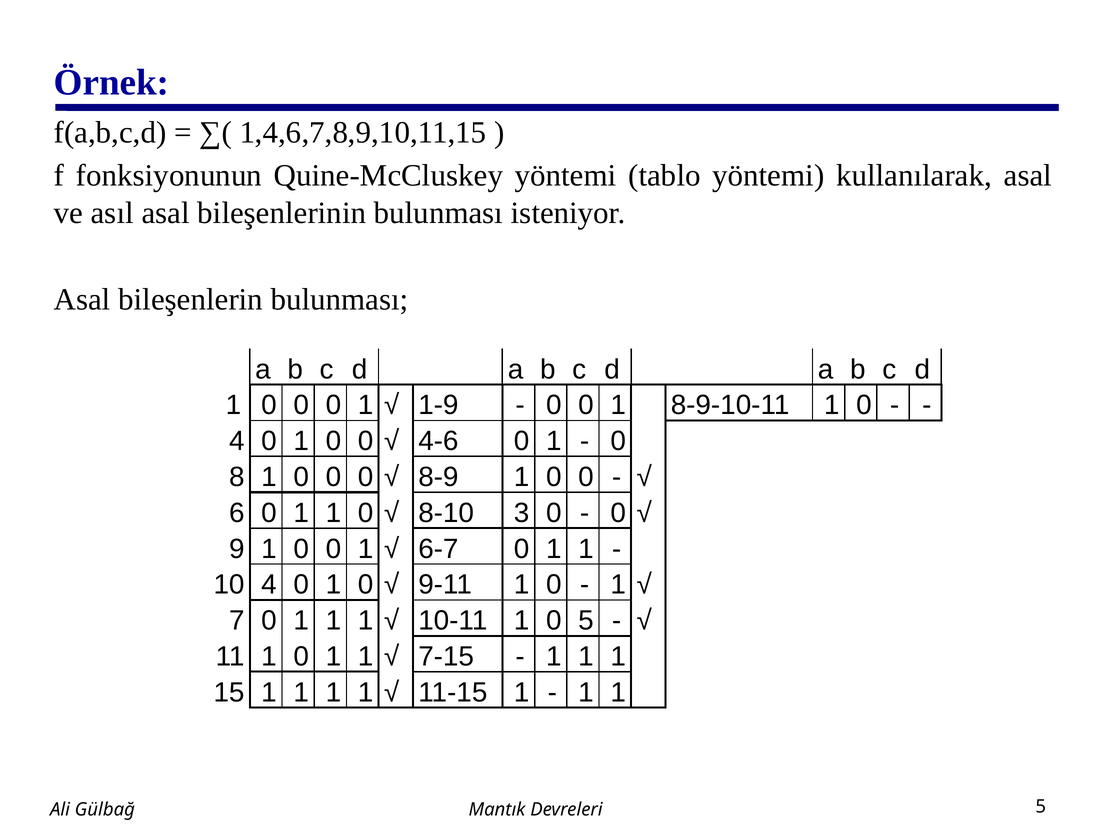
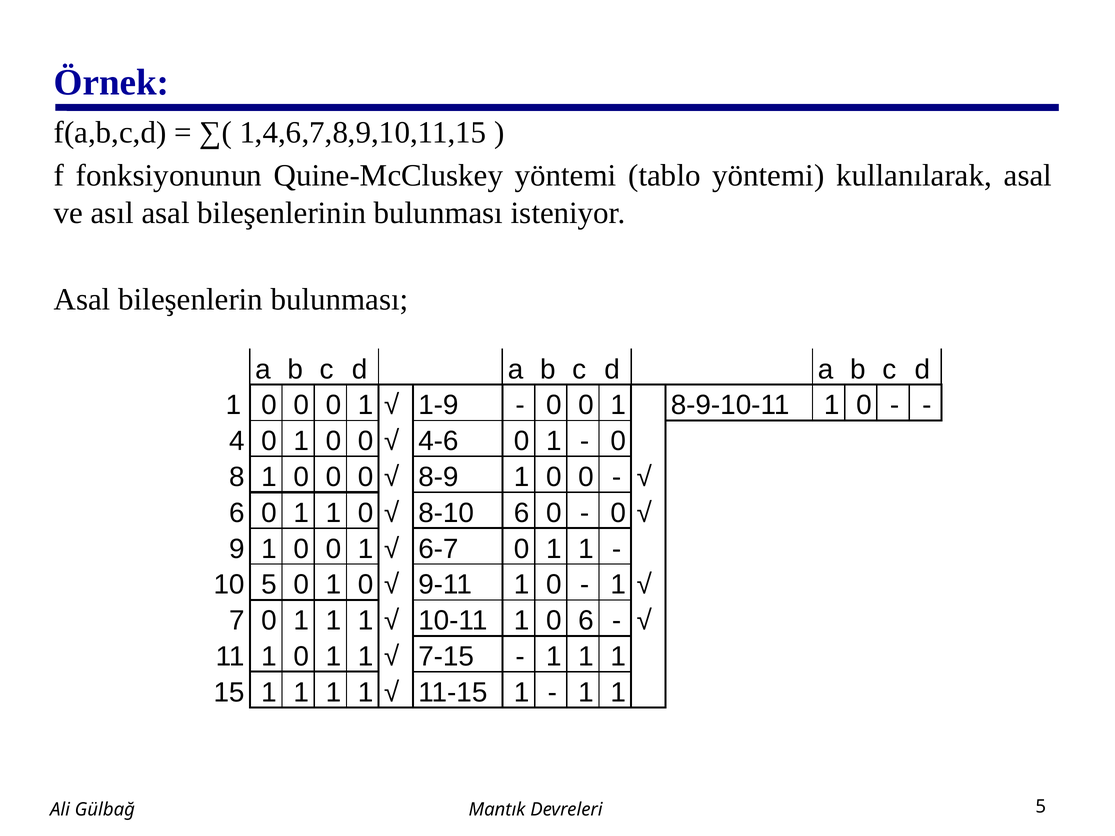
8-10 3: 3 -> 6 (522, 513)
10 4: 4 -> 5 (269, 585)
0 5: 5 -> 6 (586, 621)
